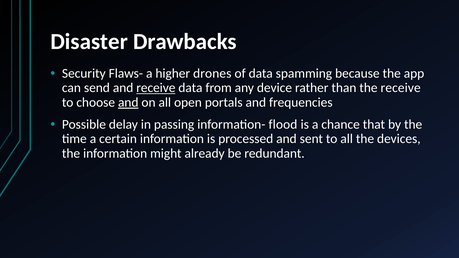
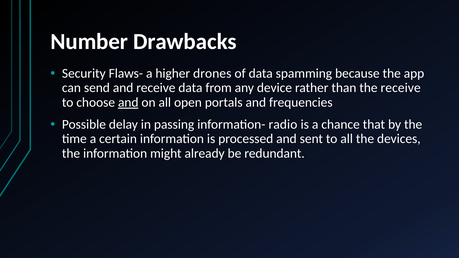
Disaster: Disaster -> Number (89, 42)
receive underline: present -> none (156, 88)
flood: flood -> radio (283, 125)
